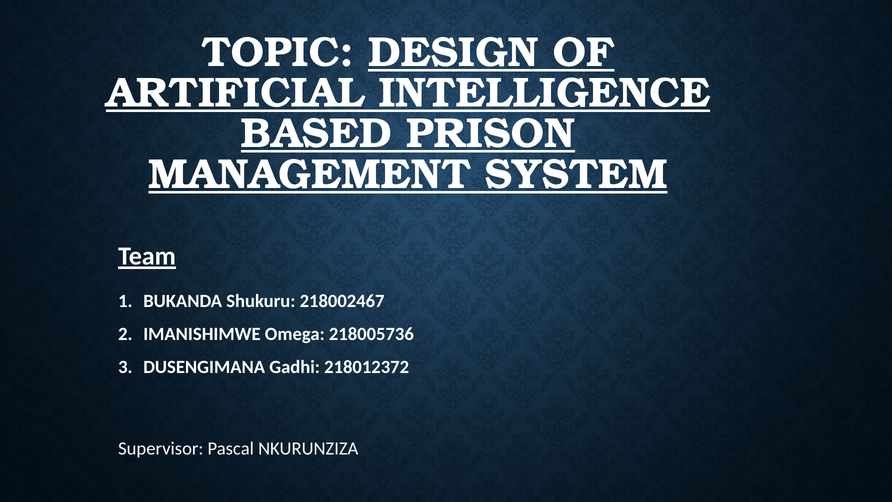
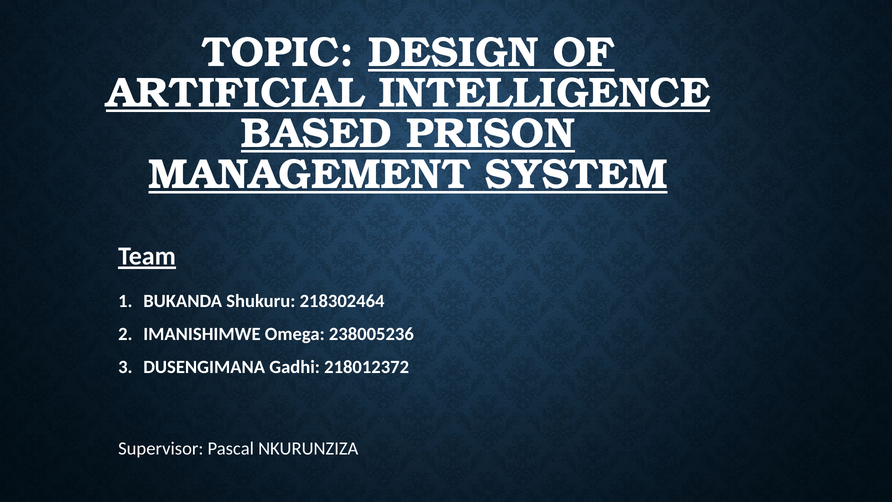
218002467: 218002467 -> 218302464 (342, 301)
218005736: 218005736 -> 238005236 (371, 334)
